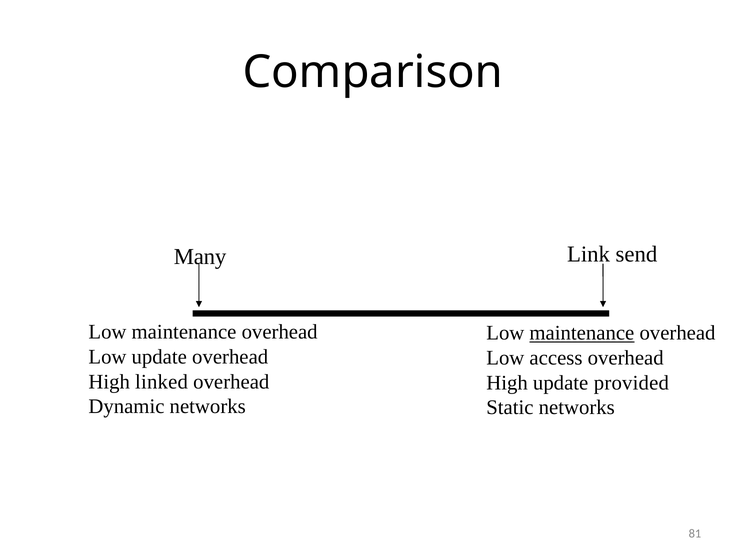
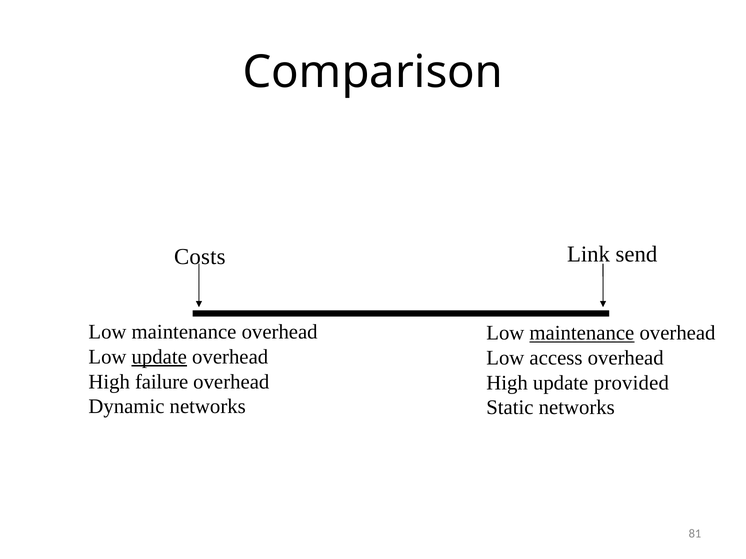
Many: Many -> Costs (200, 257)
update underline: none -> present (159, 357)
linked: linked -> failure (162, 382)
